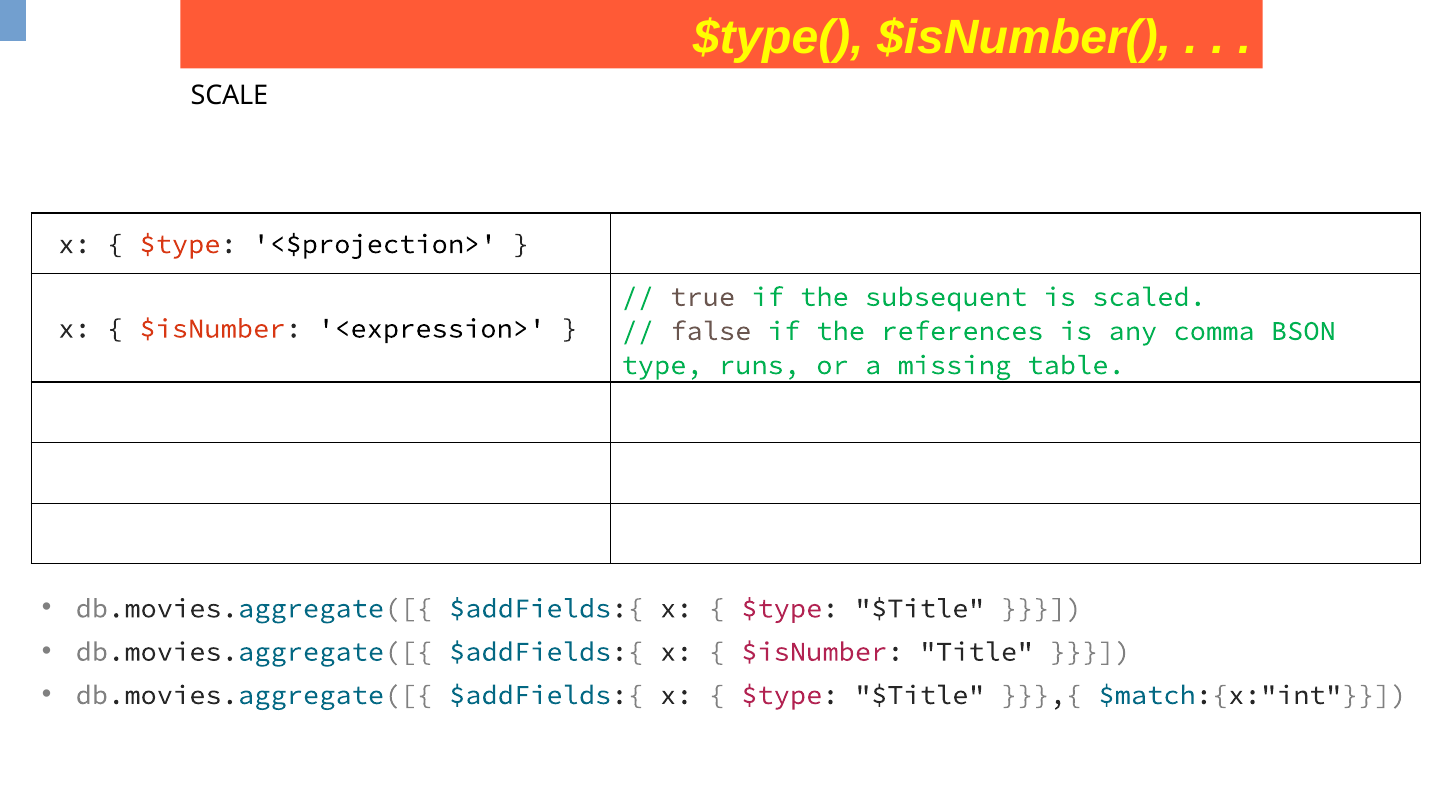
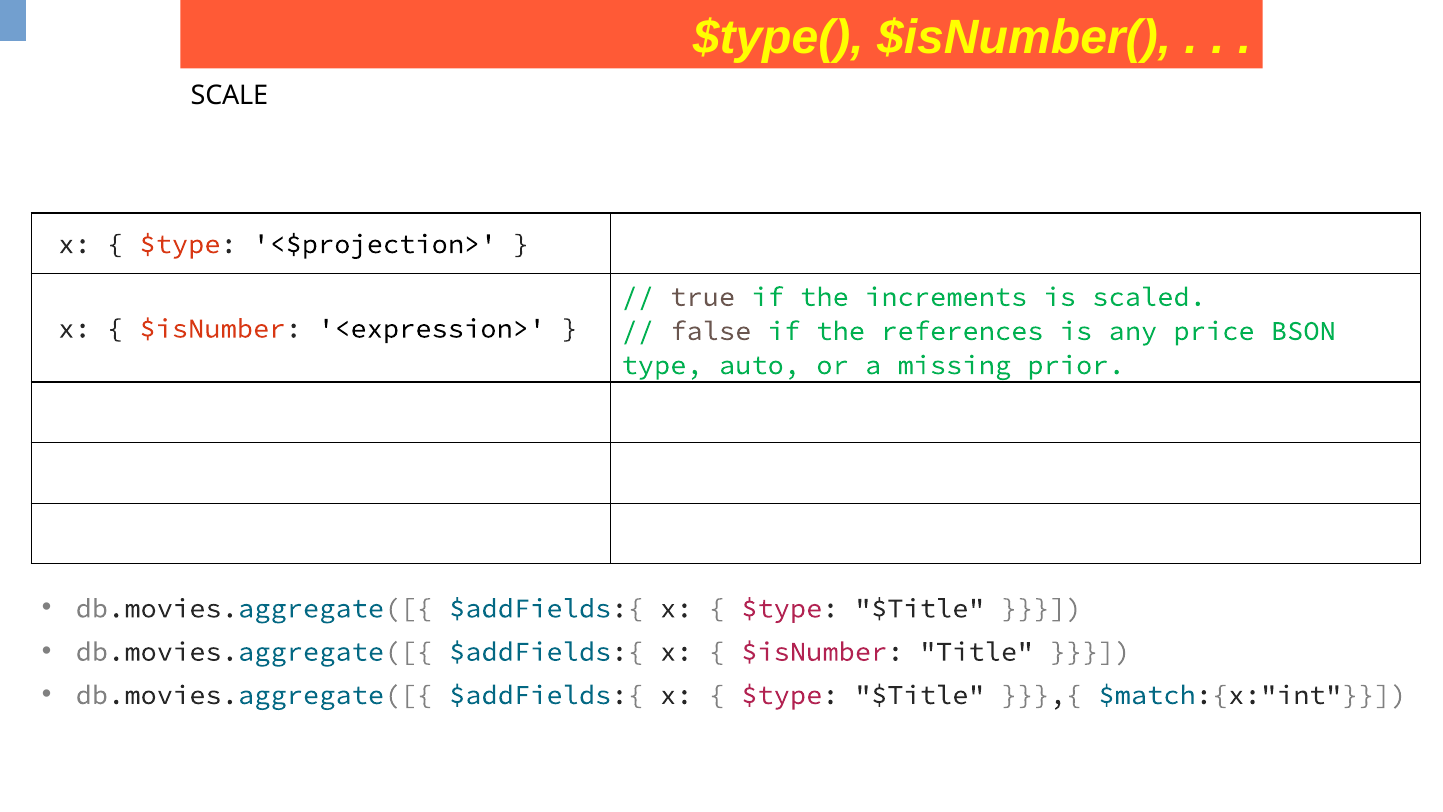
subsequent: subsequent -> increments (946, 297)
comma: comma -> price (1214, 331)
runs: runs -> auto (760, 365)
table: table -> prior (1076, 365)
